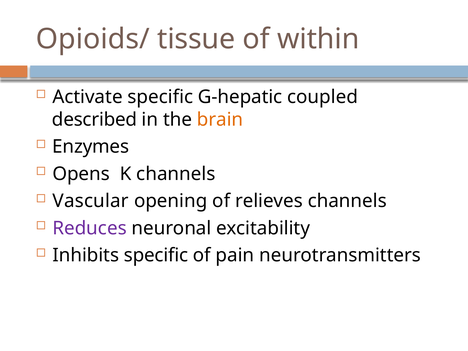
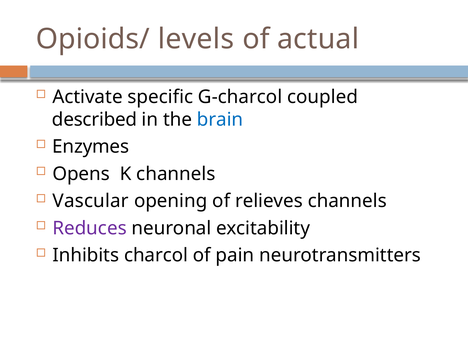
tissue: tissue -> levels (196, 39)
within: within -> actual (318, 39)
G-hepatic: G-hepatic -> G-charcol (240, 97)
brain colour: orange -> blue (220, 119)
Inhibits specific: specific -> charcol (156, 255)
